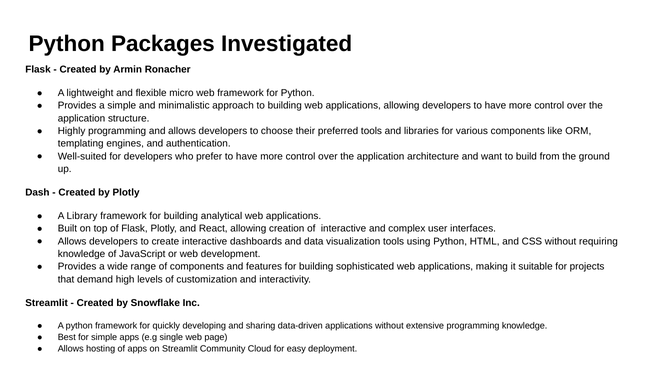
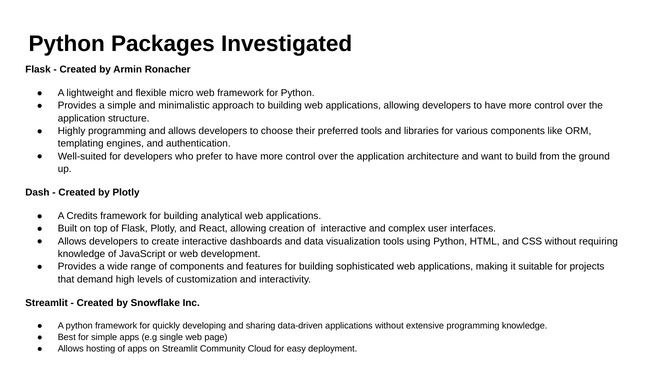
Library: Library -> Credits (82, 216)
